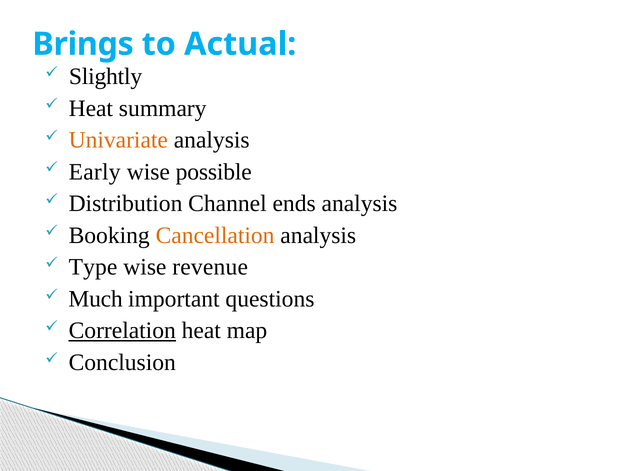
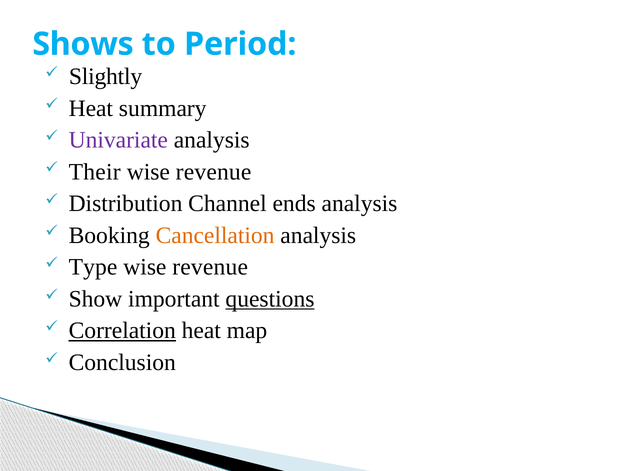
Brings: Brings -> Shows (83, 44)
Actual: Actual -> Period (240, 44)
Univariate colour: orange -> purple (118, 140)
Early: Early -> Their (95, 172)
possible: possible -> revenue (214, 172)
Much: Much -> Show (95, 299)
questions underline: none -> present (270, 299)
